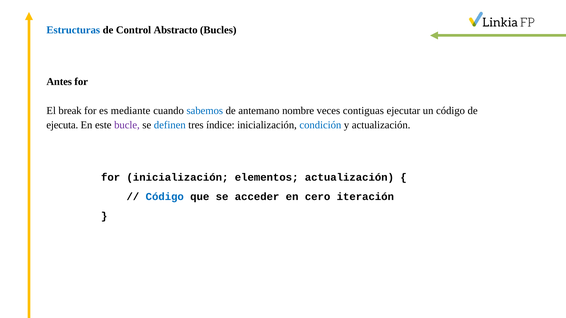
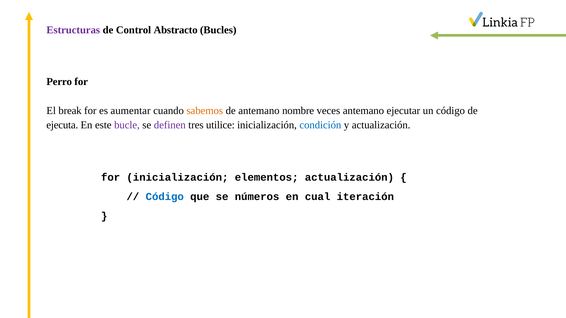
Estructuras colour: blue -> purple (73, 30)
Antes: Antes -> Perro (59, 82)
mediante: mediante -> aumentar (131, 111)
sabemos colour: blue -> orange (205, 111)
veces contiguas: contiguas -> antemano (363, 111)
definen colour: blue -> purple (170, 125)
índice: índice -> utilice (220, 125)
acceder: acceder -> números (257, 197)
cero: cero -> cual (318, 197)
